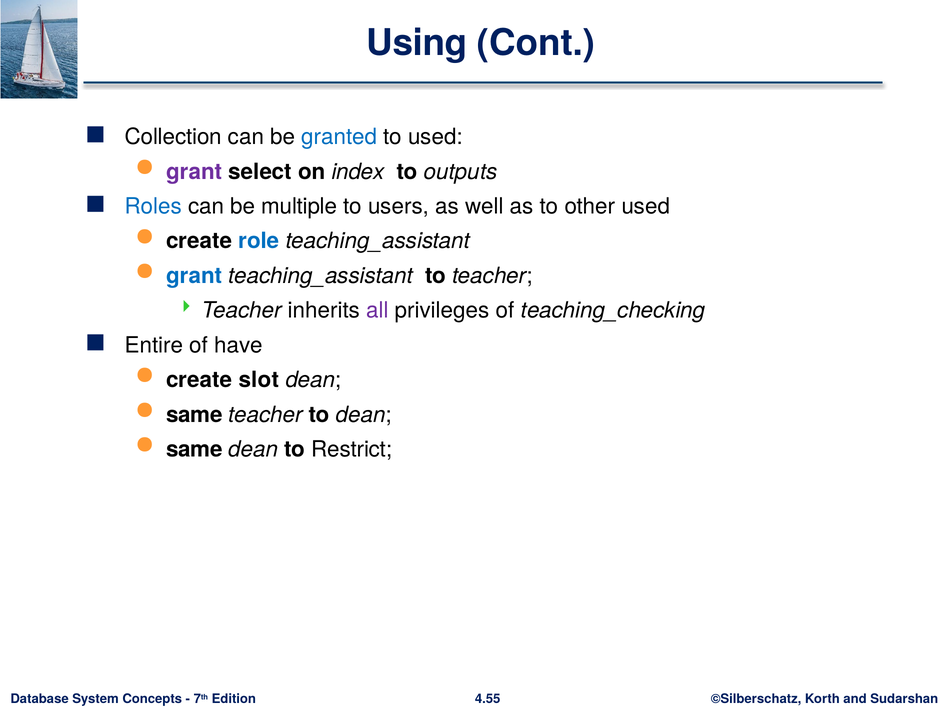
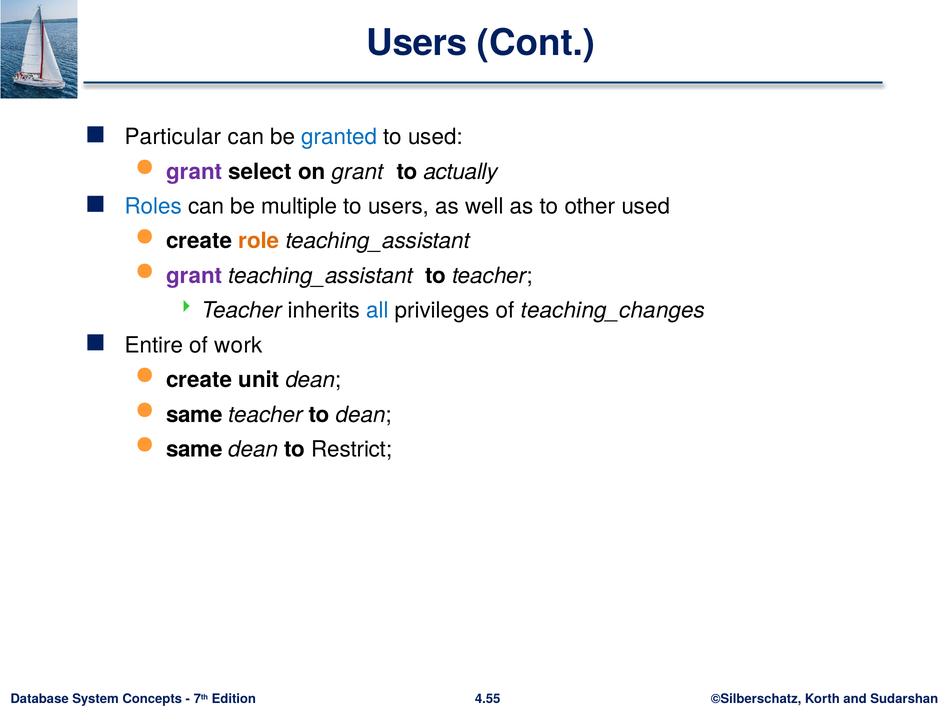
Using: Using -> Users (417, 43)
Collection: Collection -> Particular (173, 137)
on index: index -> grant (358, 172)
outputs: outputs -> actually (461, 172)
role colour: blue -> orange (259, 241)
grant colour: blue -> purple (194, 276)
all colour: purple -> blue (377, 310)
teaching_checking: teaching_checking -> teaching_changes (613, 310)
have: have -> work (238, 345)
slot: slot -> unit (259, 380)
